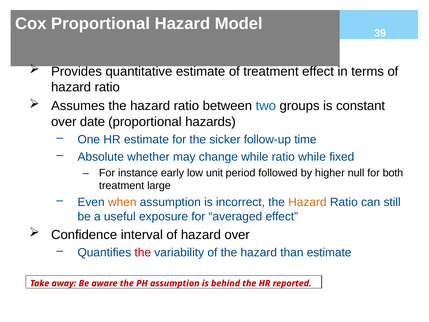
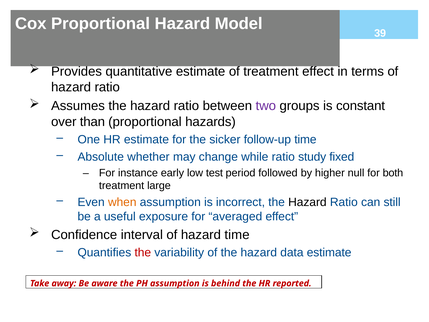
two colour: blue -> purple (266, 106)
date: date -> than (92, 122)
ratio while: while -> study (312, 157)
unit: unit -> test (214, 173)
Hazard colour: orange -> black (307, 202)
hazard over: over -> time (237, 235)
than: than -> data (292, 252)
